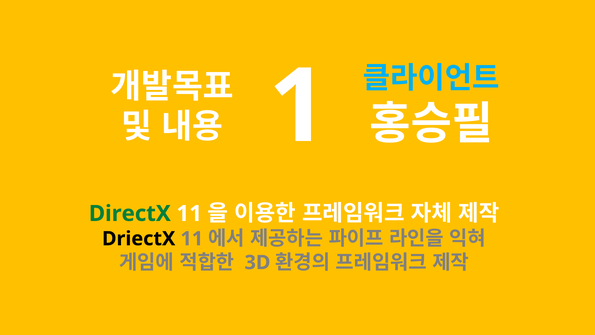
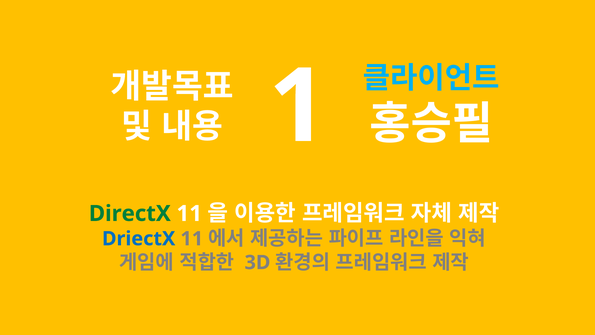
DriectX colour: black -> blue (139, 239)
